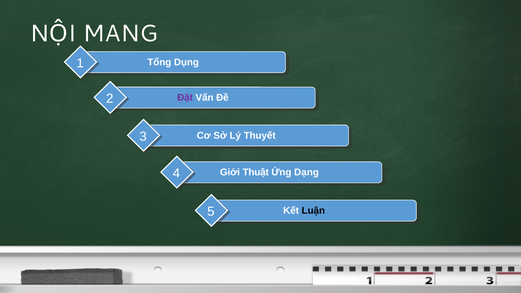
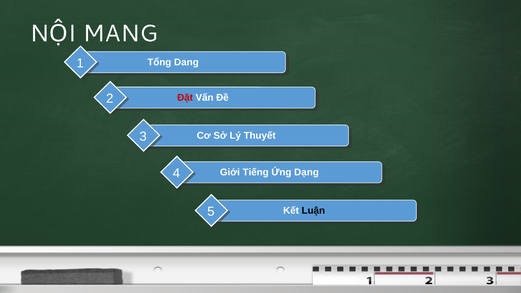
Dụng: Dụng -> Dang (186, 62)
Đặt colour: purple -> red (185, 98)
Thuật: Thuật -> Tiếng (256, 172)
